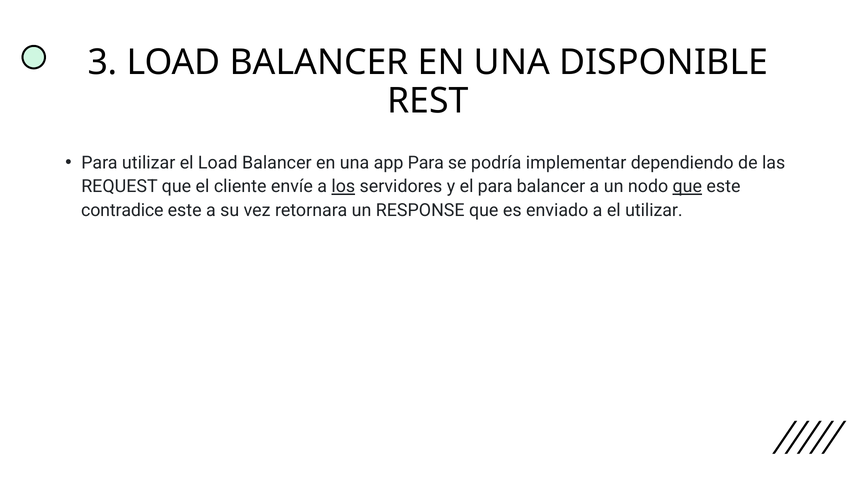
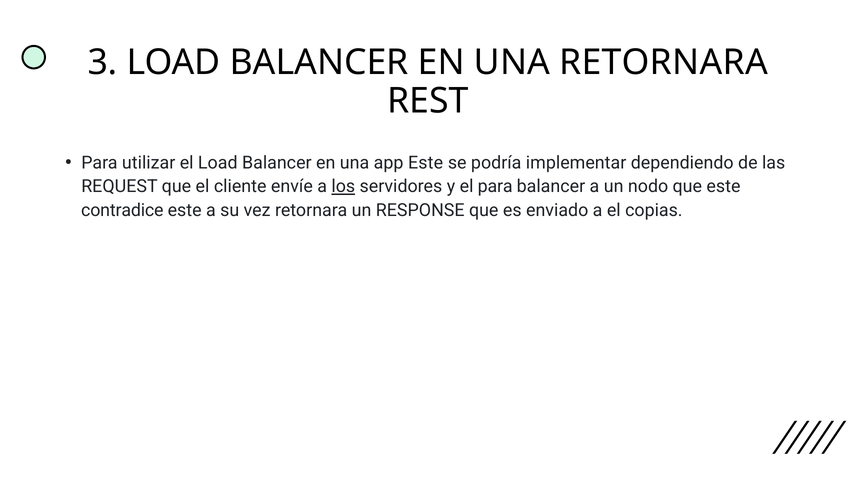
UNA DISPONIBLE: DISPONIBLE -> RETORNARA (664, 62)
app Para: Para -> Este (426, 163)
que underline: present -> none (687, 186)
el utilizar: utilizar -> copias (654, 210)
